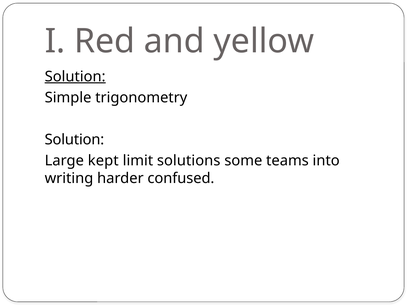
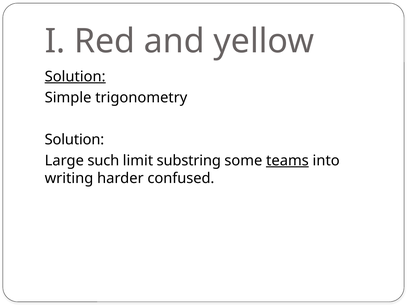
kept: kept -> such (103, 160)
solutions: solutions -> substring (189, 160)
teams underline: none -> present (287, 160)
